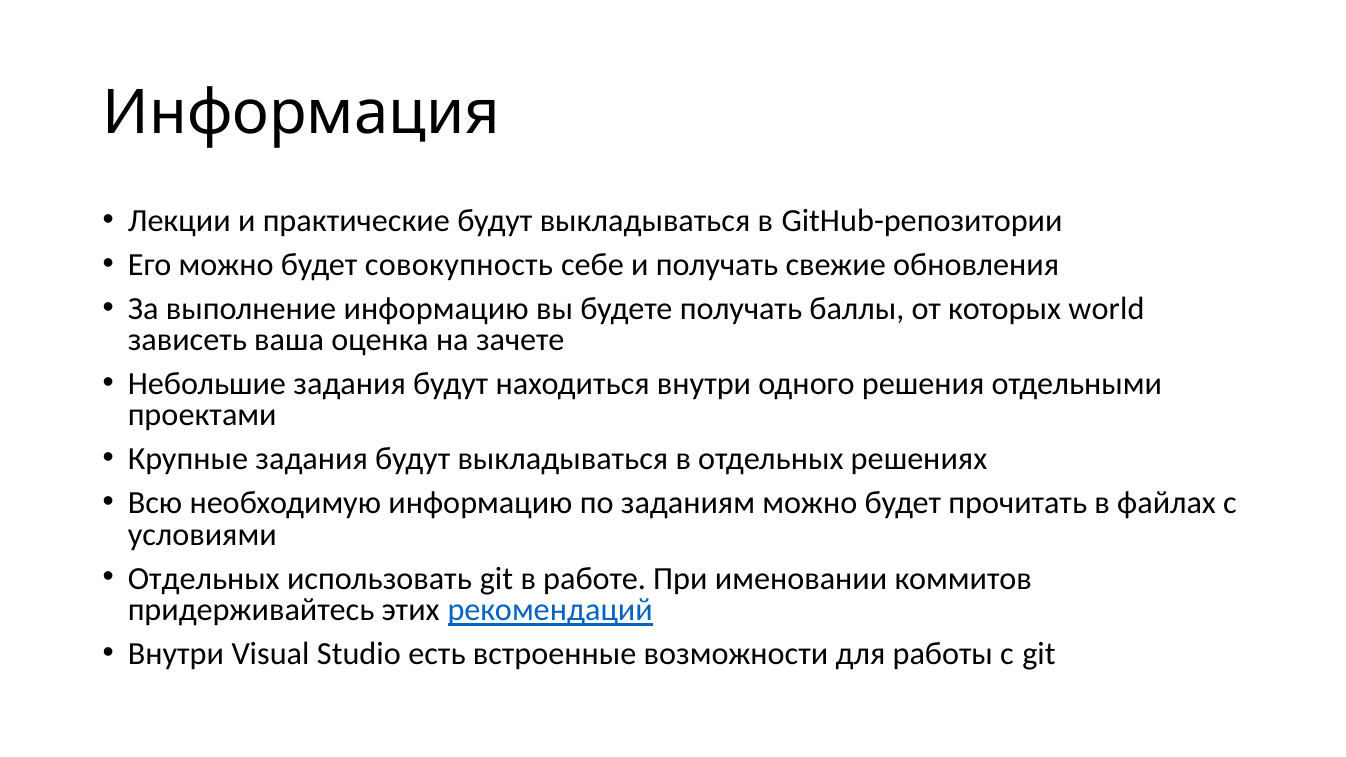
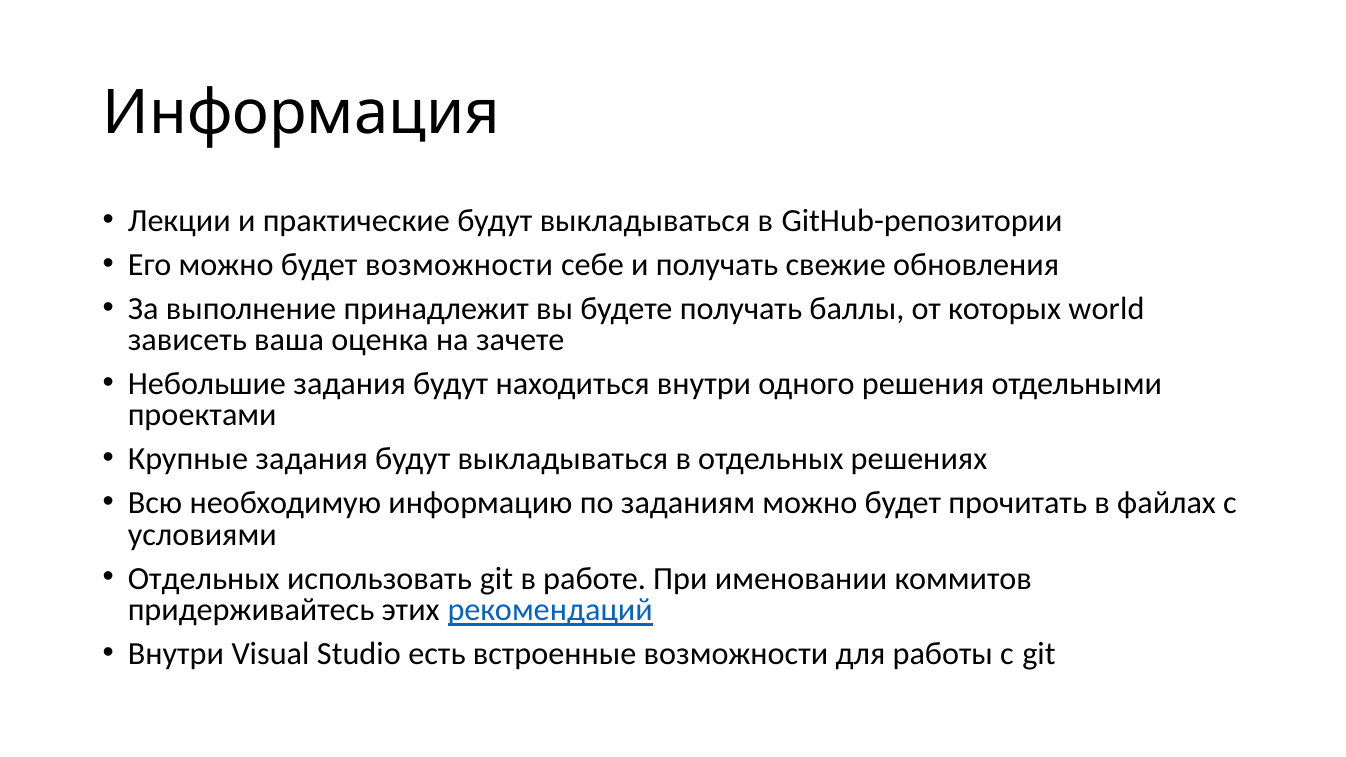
будет совокупность: совокупность -> возможности (459, 265)
выполнение информацию: информацию -> принадлежит (436, 309)
